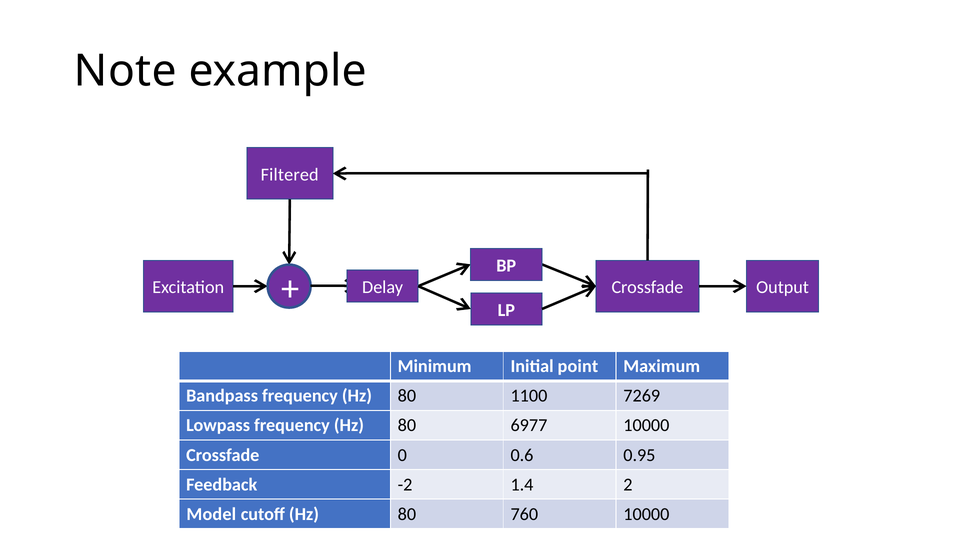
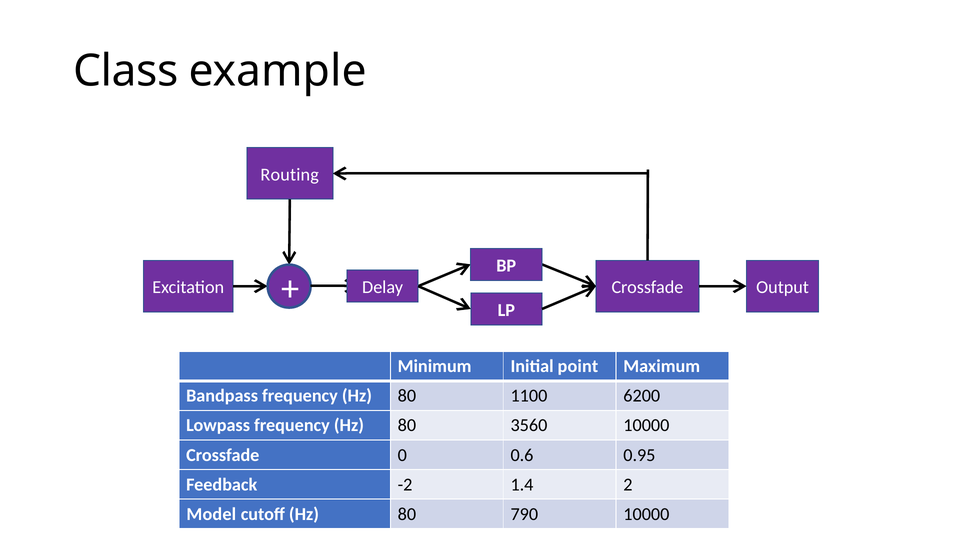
Note: Note -> Class (126, 71)
Filtered: Filtered -> Routing (290, 175)
7269: 7269 -> 6200 (642, 396)
6977: 6977 -> 3560 (529, 425)
760: 760 -> 790 (524, 514)
